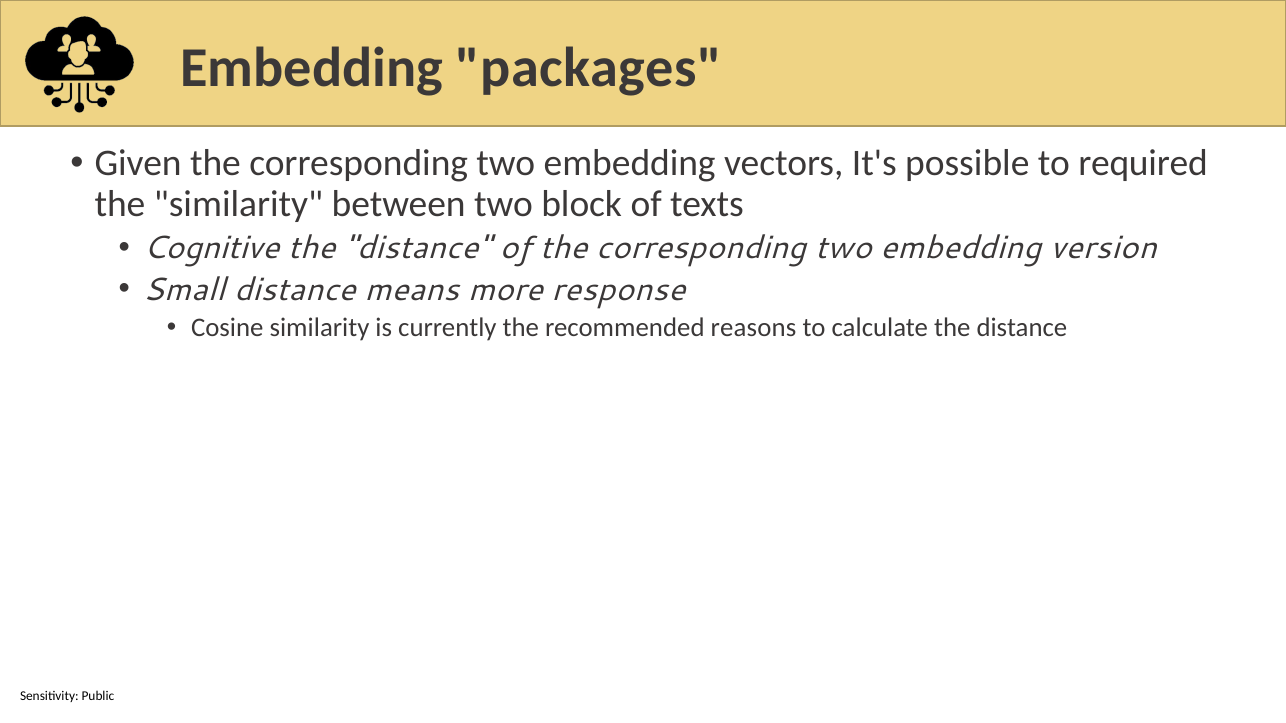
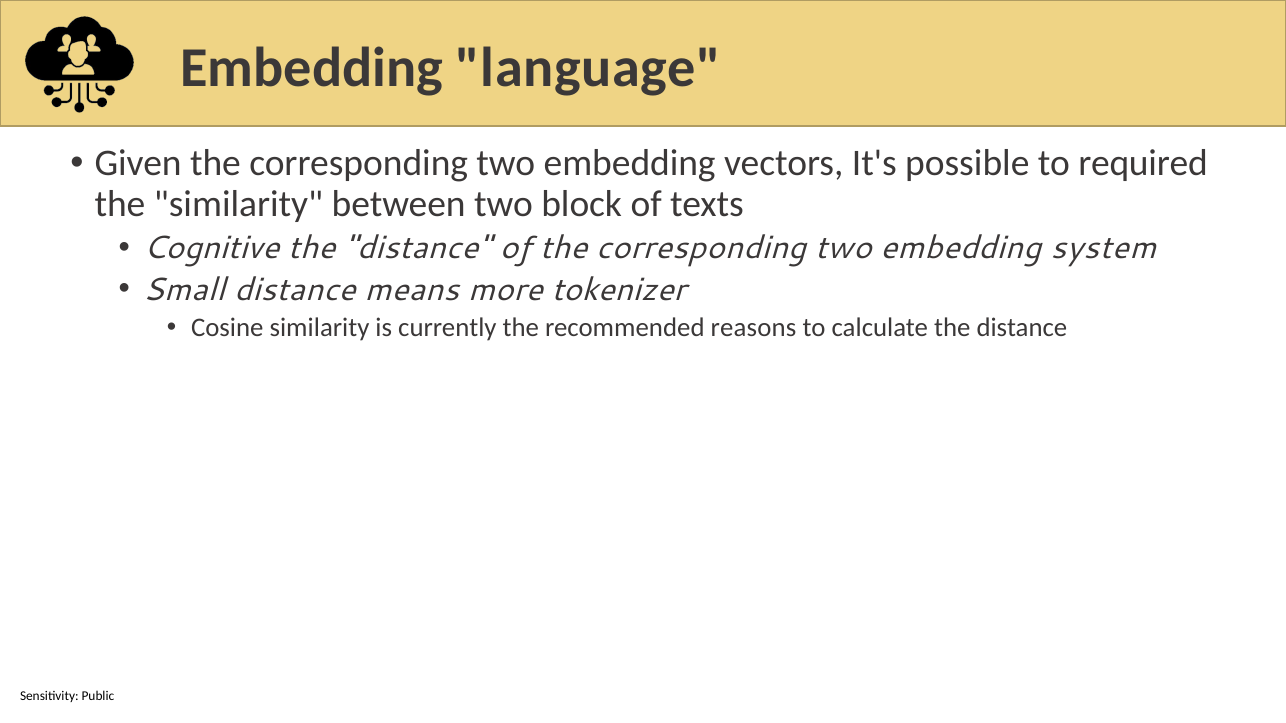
packages: packages -> language (589, 68)
version: version -> system (1103, 248)
response: response -> tokenizer (619, 290)
